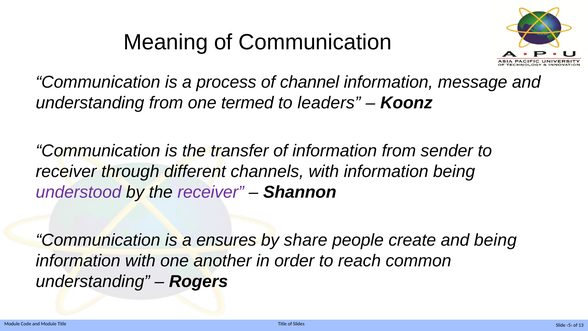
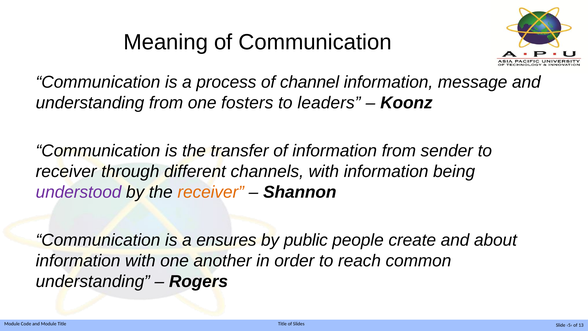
termed: termed -> fosters (247, 103)
receiver colour: purple -> orange (211, 192)
share: share -> public (306, 240)
and being: being -> about (495, 240)
